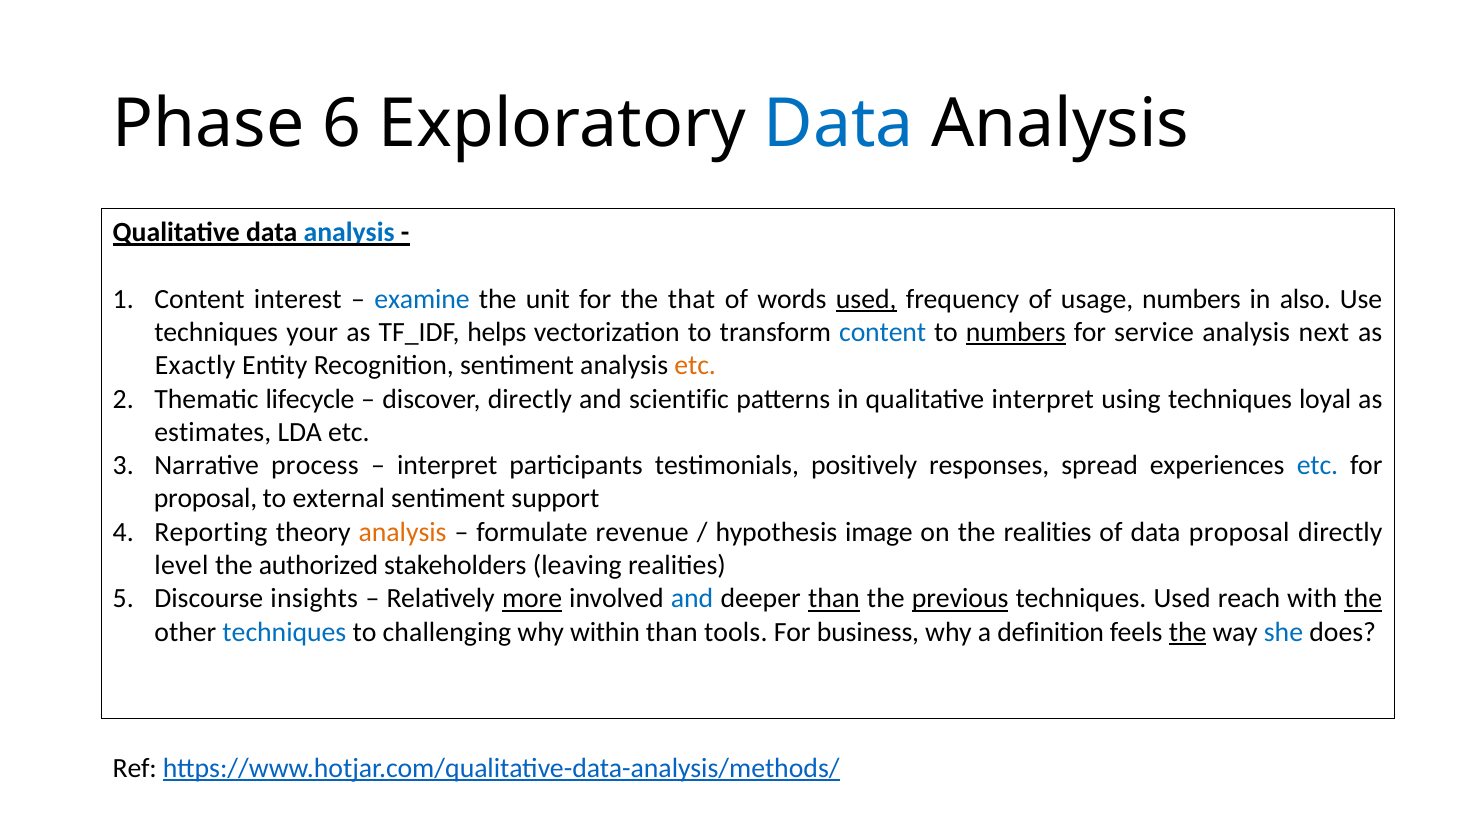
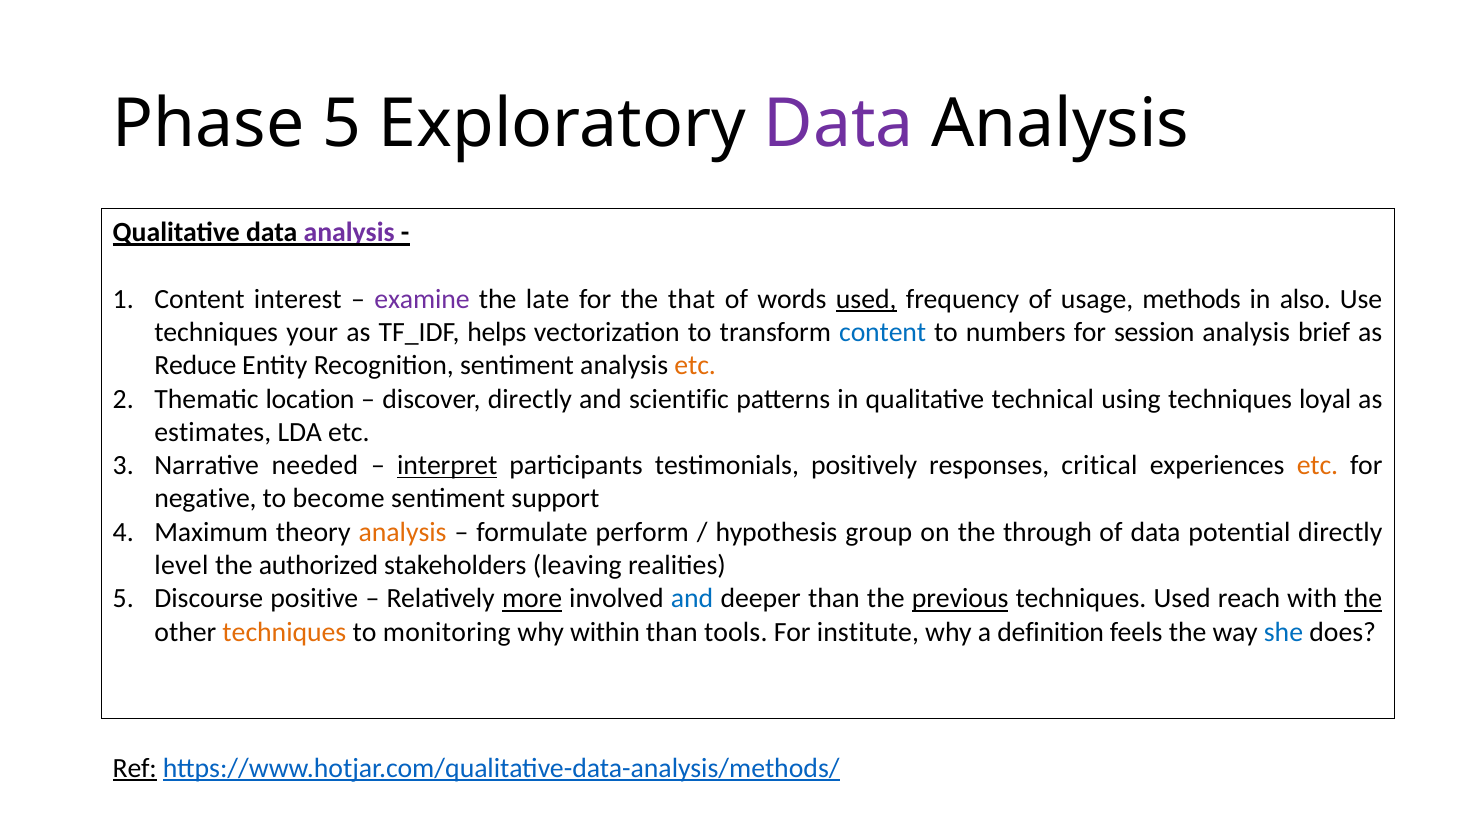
Phase 6: 6 -> 5 (342, 124)
Data colour: blue -> purple (839, 124)
analysis colour: blue -> purple (349, 232)
examine colour: blue -> purple (422, 299)
unit: unit -> late (548, 299)
usage numbers: numbers -> methods (1192, 299)
numbers underline: present -> none (1016, 332)
service: service -> session (1154, 332)
next: next -> brief (1324, 332)
Exactly: Exactly -> Reduce (195, 366)
lifecycle: lifecycle -> location (310, 399)
qualitative interpret: interpret -> technical (1043, 399)
process: process -> needed (315, 466)
interpret underline: none -> present (447, 466)
spread: spread -> critical (1100, 466)
etc colour: blue -> orange (1317, 466)
proposal: proposal -> negative (205, 499)
external: external -> become (339, 499)
Reporting: Reporting -> Maximum (211, 532)
revenue: revenue -> perform (642, 532)
image: image -> group (879, 532)
the realities: realities -> through (1048, 532)
data proposal: proposal -> potential (1239, 532)
insights: insights -> positive (314, 599)
than underline: present -> none (834, 599)
techniques colour: blue -> orange (284, 632)
challenging: challenging -> monitoring (447, 632)
business: business -> institute (868, 632)
the underline: present -> none (1188, 632)
Ref underline: none -> present (135, 768)
